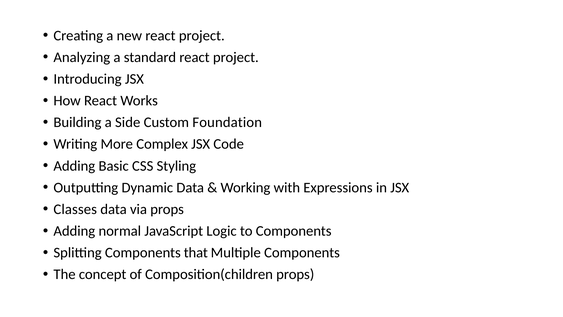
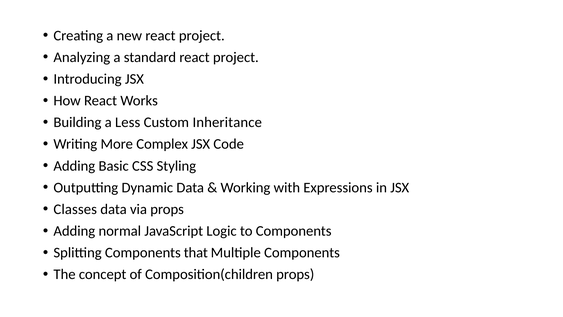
Side: Side -> Less (128, 122)
Foundation: Foundation -> Inheritance (227, 122)
